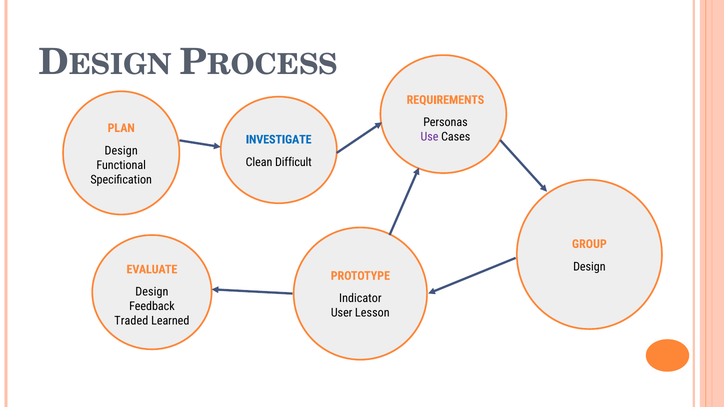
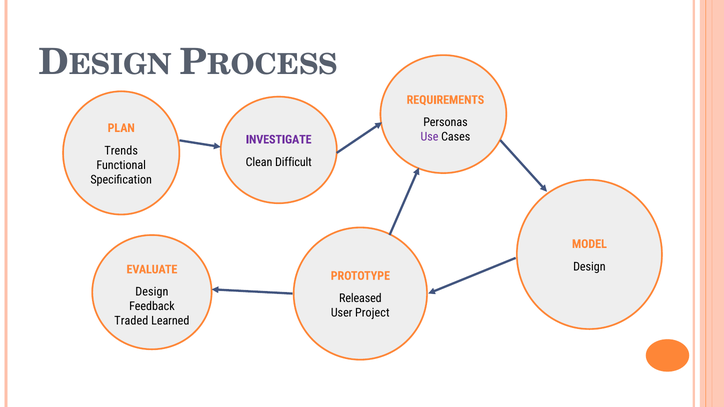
INVESTIGATE colour: blue -> purple (279, 140)
Design: Design -> Trends (121, 151)
GROUP: GROUP -> MODEL (589, 244)
Indicator: Indicator -> Released (360, 299)
Lesson: Lesson -> Project (372, 313)
